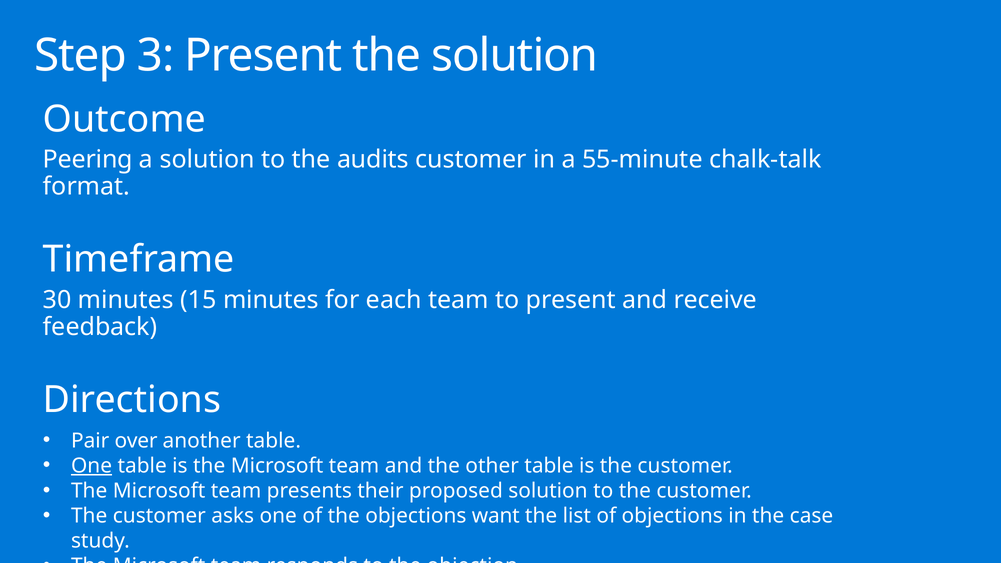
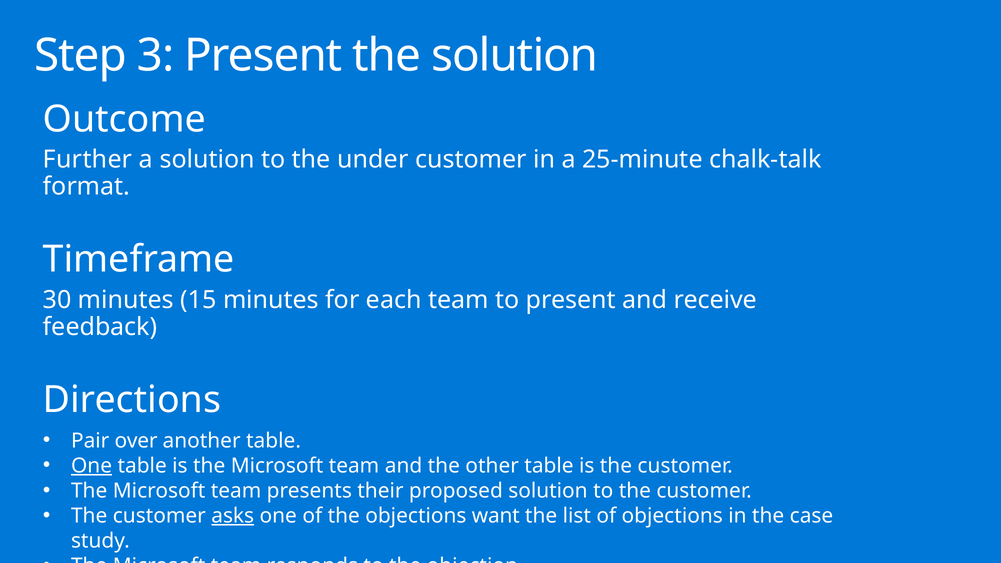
Peering: Peering -> Further (88, 159)
audits: audits -> under (373, 159)
55-minute: 55-minute -> 25-minute (642, 159)
asks underline: none -> present (233, 516)
